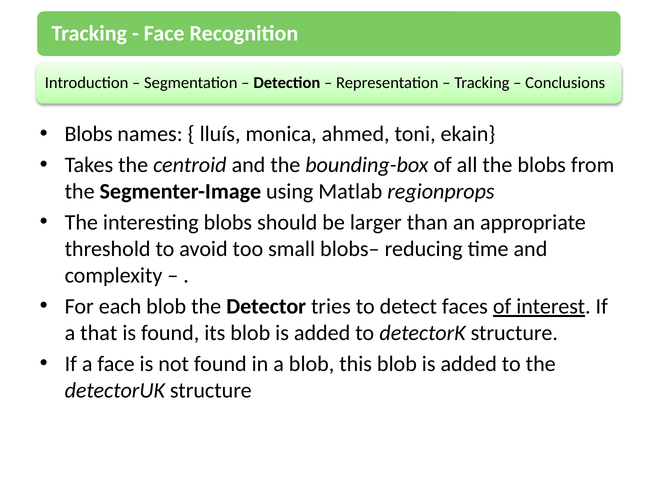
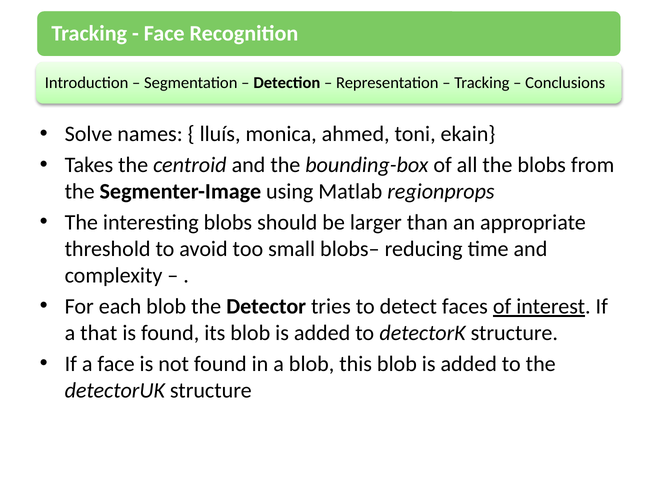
Blobs: Blobs -> Solve (89, 134)
